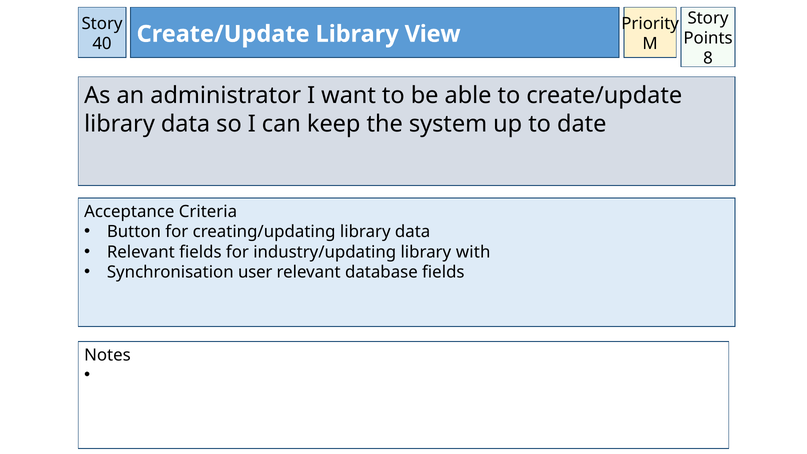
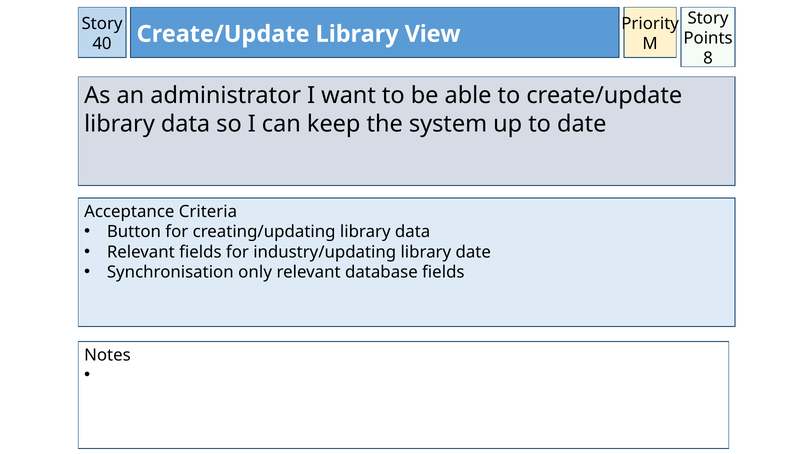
library with: with -> date (473, 252)
user: user -> only (255, 272)
